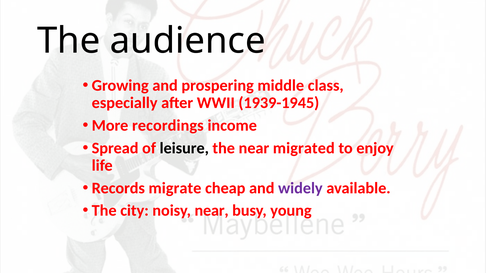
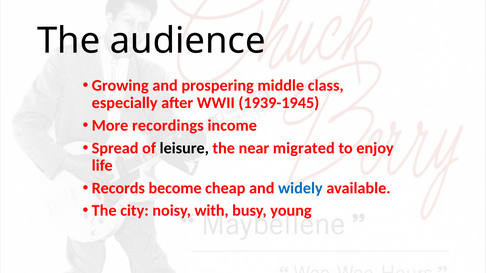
migrate: migrate -> become (175, 188)
widely colour: purple -> blue (300, 188)
noisy near: near -> with (212, 211)
